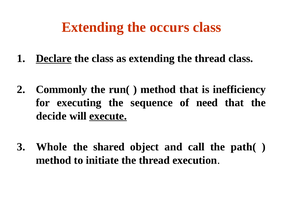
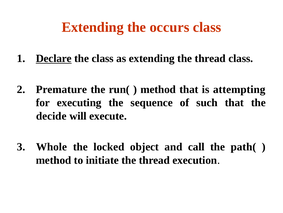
Commonly: Commonly -> Premature (61, 89)
inefficiency: inefficiency -> attempting (239, 89)
need: need -> such (207, 102)
execute underline: present -> none (108, 116)
shared: shared -> locked (109, 146)
